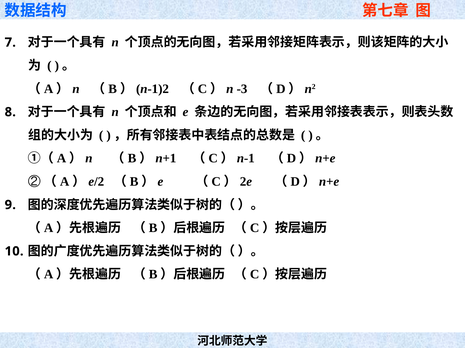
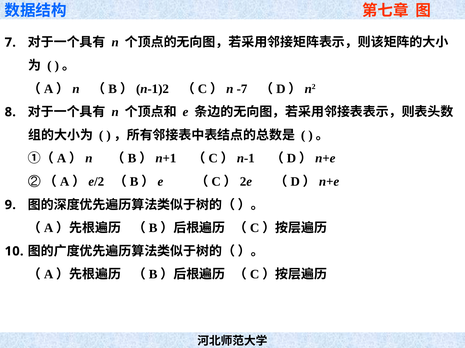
-3: -3 -> -7 (242, 89)
